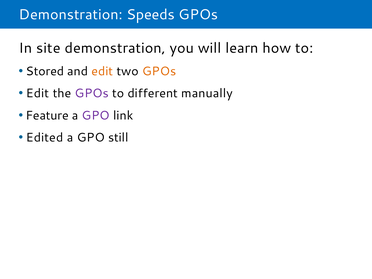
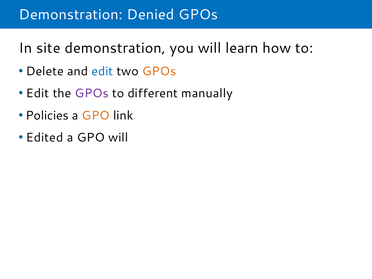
Speeds: Speeds -> Denied (150, 15)
Stored: Stored -> Delete (45, 71)
edit colour: orange -> blue (102, 71)
Feature: Feature -> Policies (47, 115)
GPO colour: purple -> orange (96, 115)
GPO still: still -> will (118, 138)
